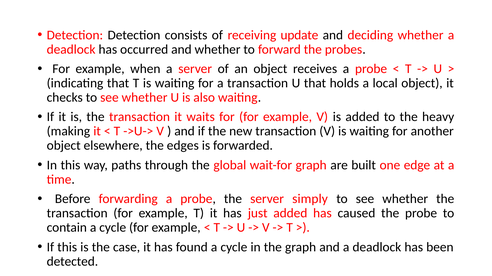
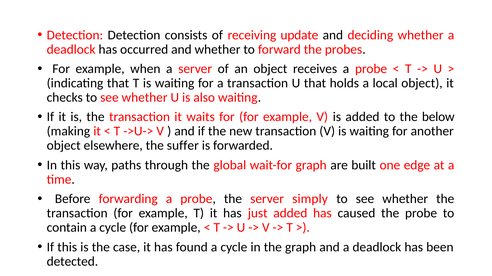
heavy: heavy -> below (438, 117)
edges: edges -> suffer (183, 146)
